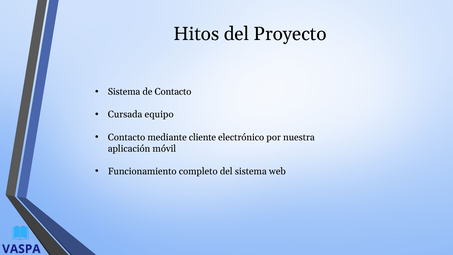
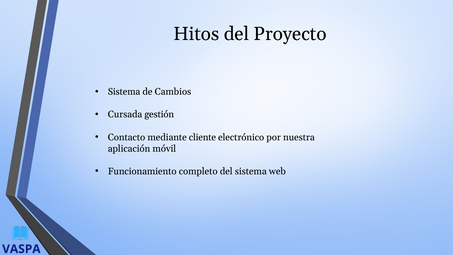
de Contacto: Contacto -> Cambios (173, 92)
equipo: equipo -> gestión (159, 114)
